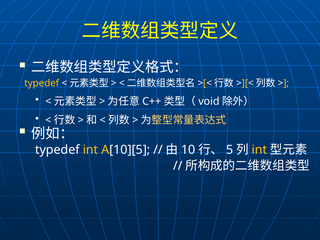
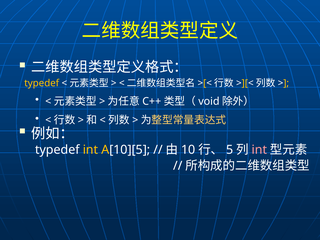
int colour: yellow -> pink (259, 150)
